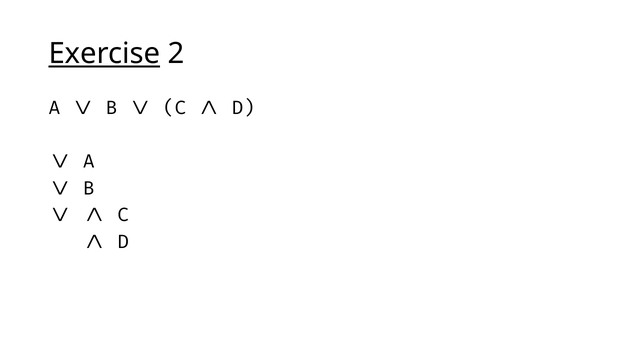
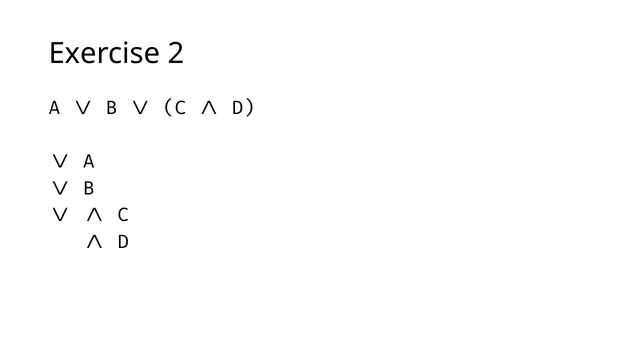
Exercise underline: present -> none (104, 54)
